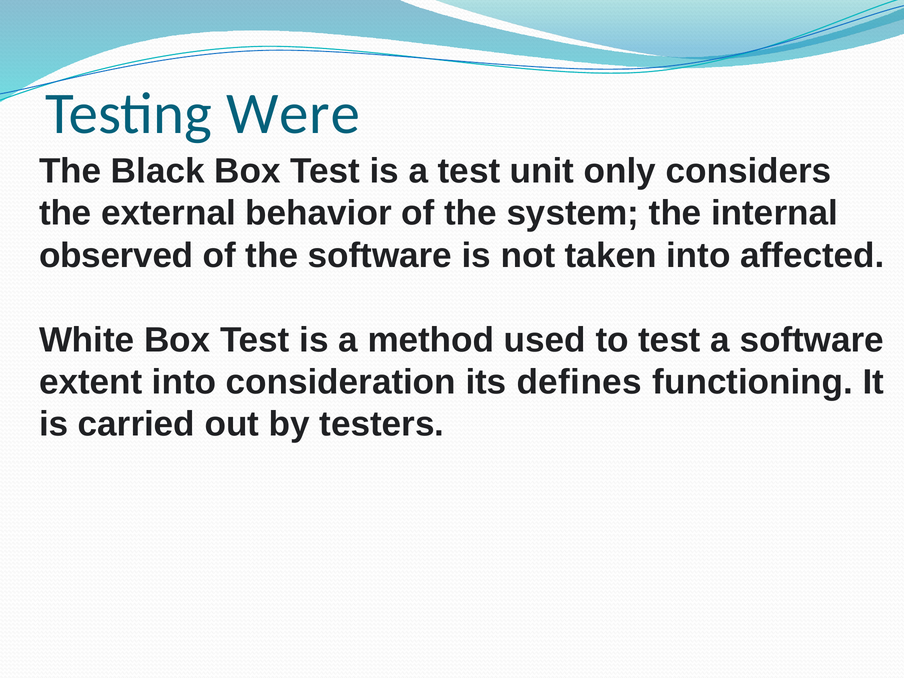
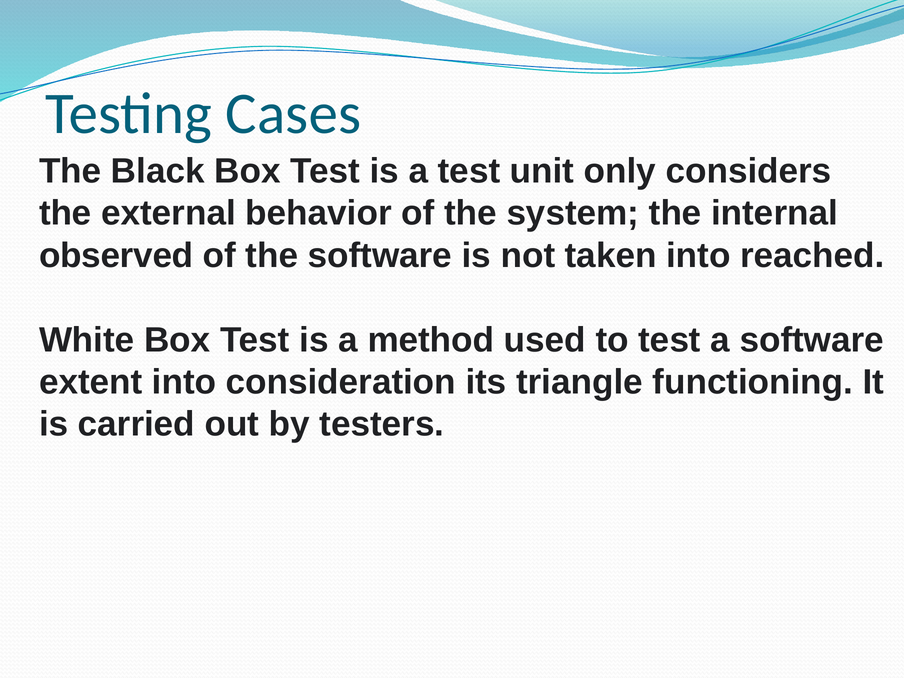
Were: Were -> Cases (293, 114)
affected: affected -> reached (812, 256)
defines: defines -> triangle (579, 382)
